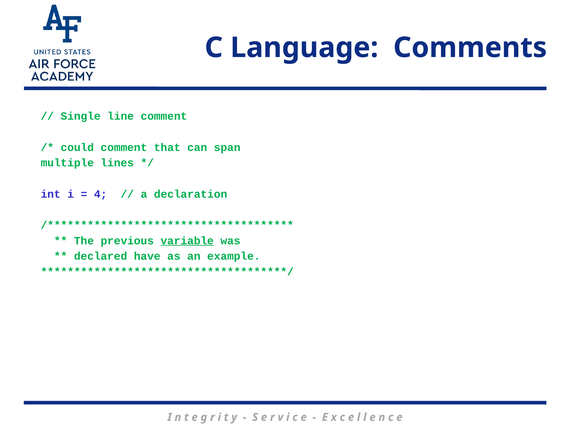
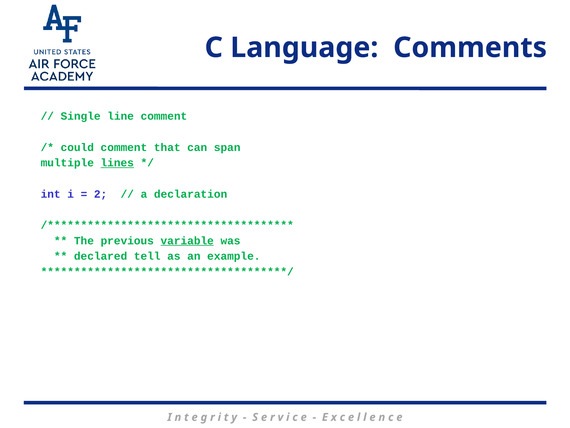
lines underline: none -> present (117, 163)
4: 4 -> 2 (101, 194)
have: have -> tell (147, 256)
